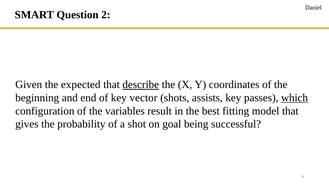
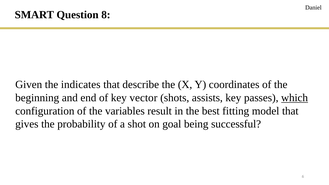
2: 2 -> 8 (106, 15)
expected: expected -> indicates (81, 85)
describe underline: present -> none (141, 85)
